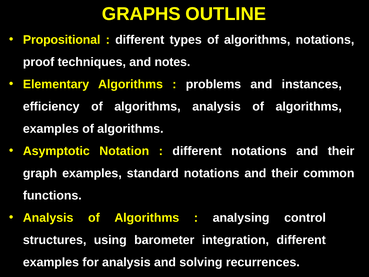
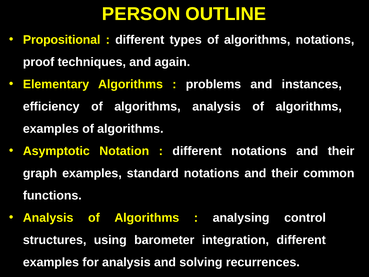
GRAPHS: GRAPHS -> PERSON (141, 14)
notes: notes -> again (172, 62)
